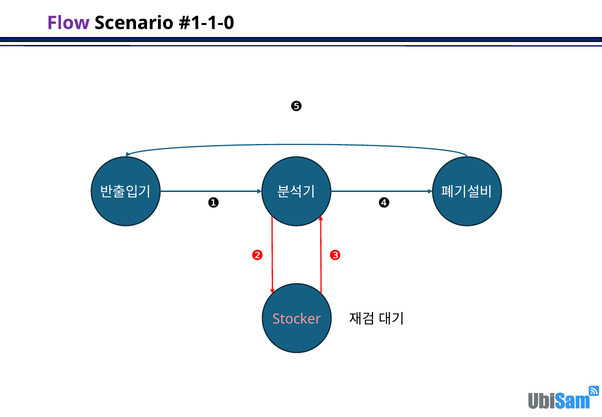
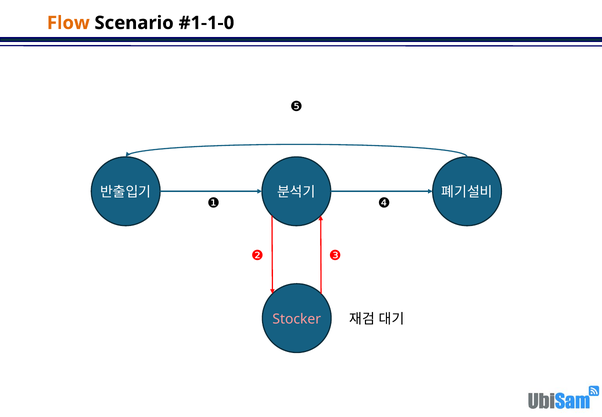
Flow colour: purple -> orange (68, 23)
